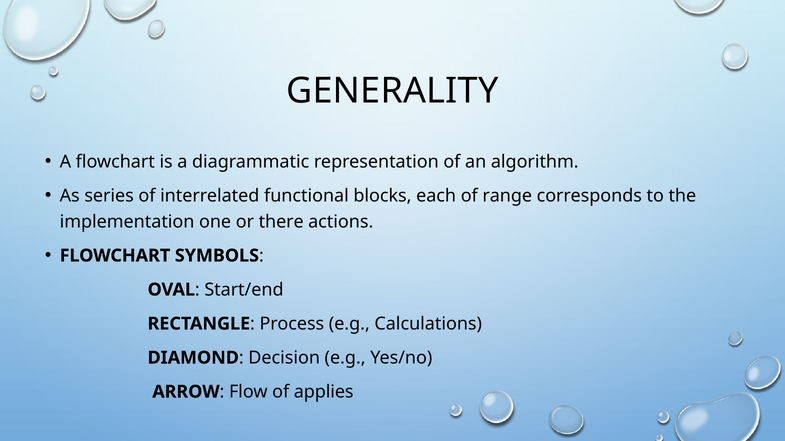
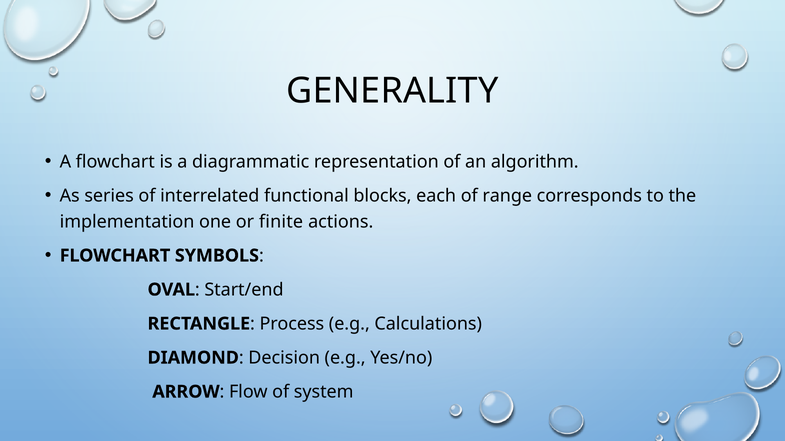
there: there -> finite (281, 222)
applies: applies -> system (324, 392)
